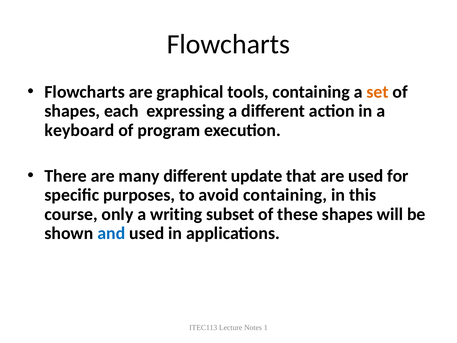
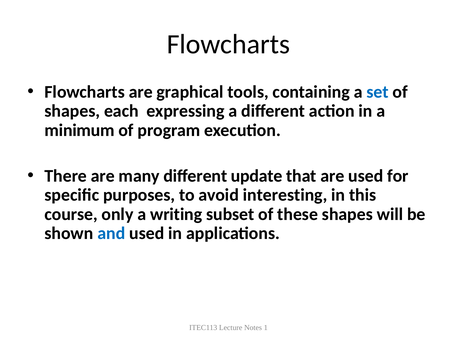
set colour: orange -> blue (378, 92)
keyboard: keyboard -> minimum (80, 130)
avoid containing: containing -> interesting (285, 195)
